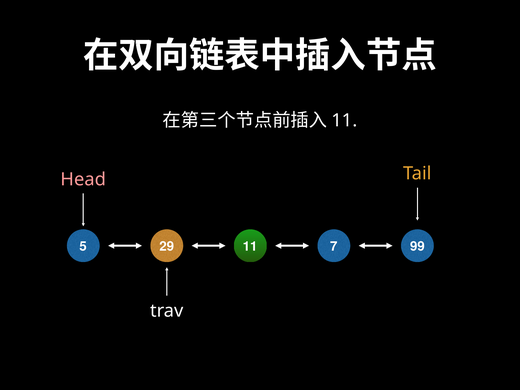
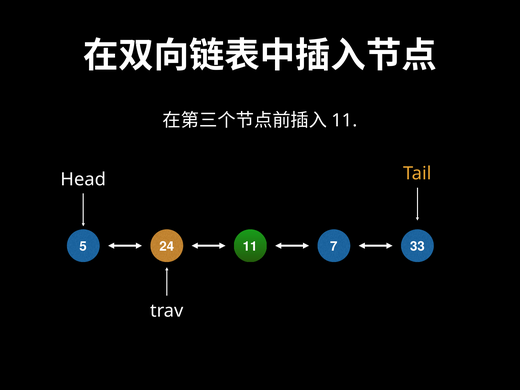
Head colour: pink -> white (83, 179)
29: 29 -> 24 (167, 247)
99: 99 -> 33 (417, 247)
